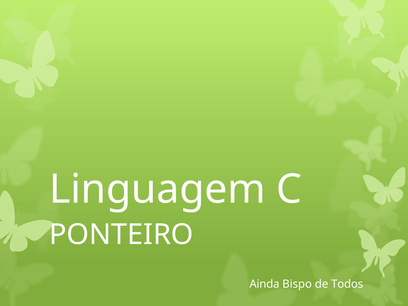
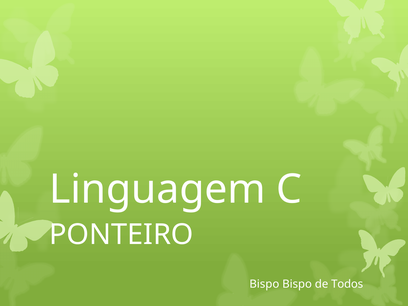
Ainda: Ainda -> Bispo (264, 284)
